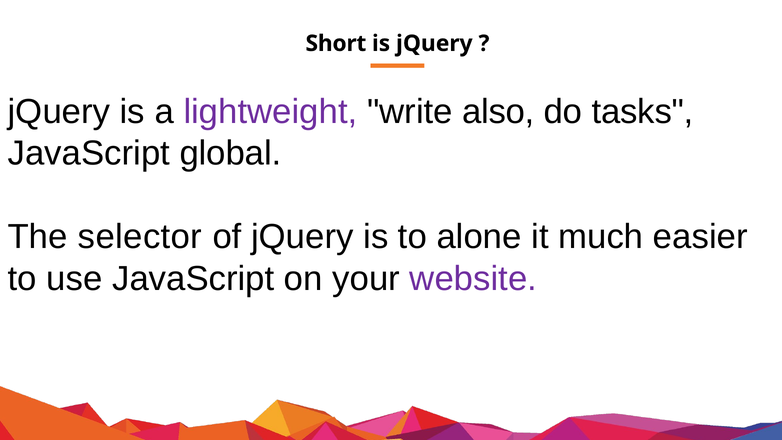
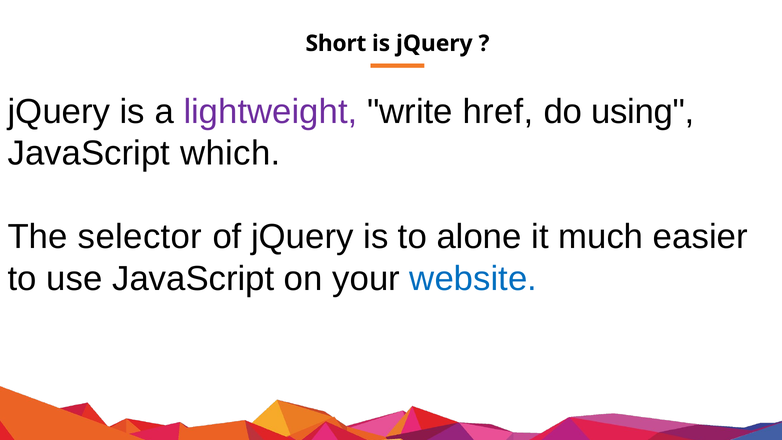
also: also -> href (498, 112)
tasks: tasks -> using (643, 112)
global: global -> which (230, 153)
website colour: purple -> blue (473, 279)
